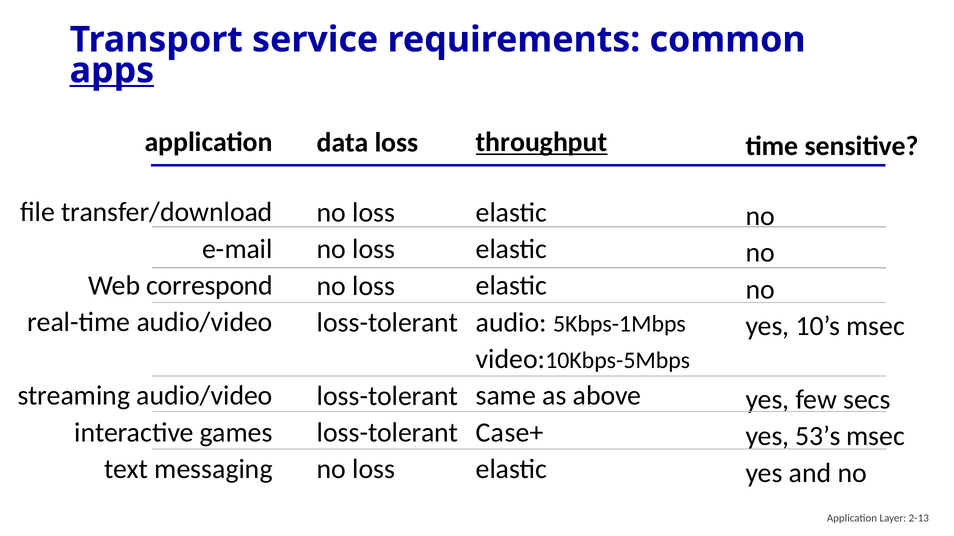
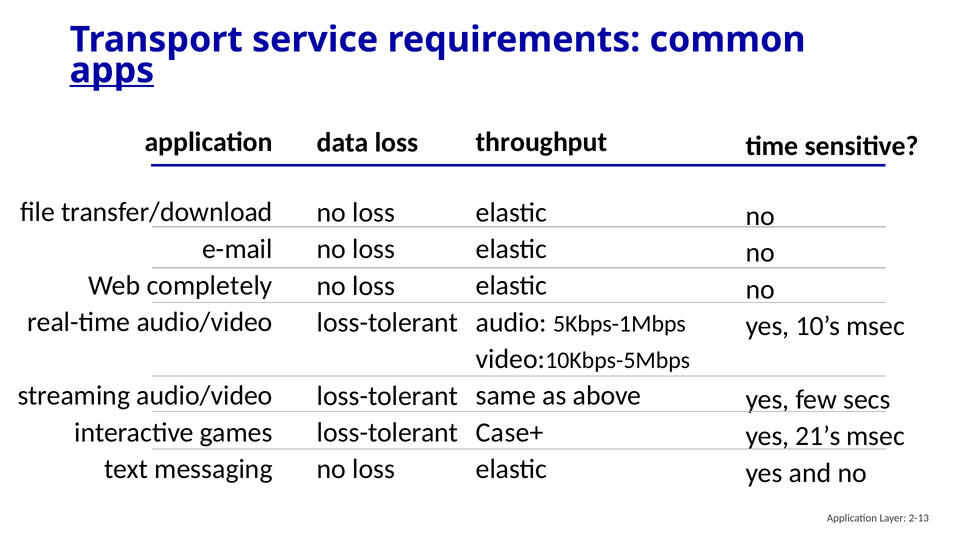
throughput underline: present -> none (542, 142)
correspond: correspond -> completely (210, 286)
53’s: 53’s -> 21’s (818, 437)
